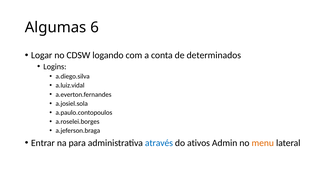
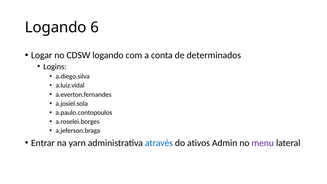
Algumas: Algumas -> Logando (56, 27)
para: para -> yarn (77, 143)
menu colour: orange -> purple (263, 143)
